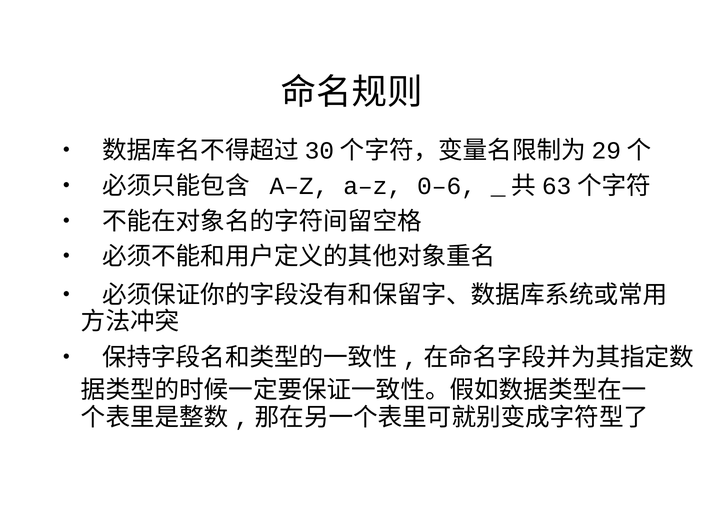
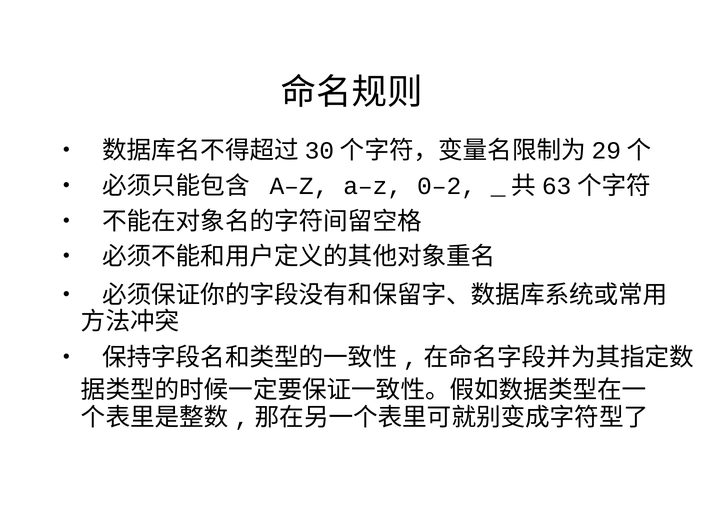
0–6: 0–6 -> 0–2 (447, 186)
